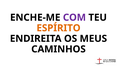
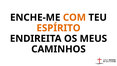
COM colour: purple -> orange (74, 17)
